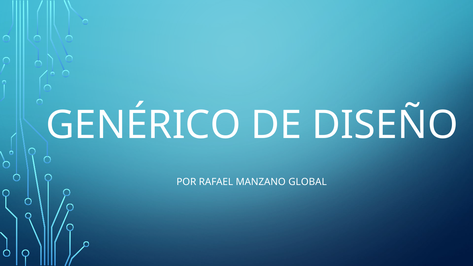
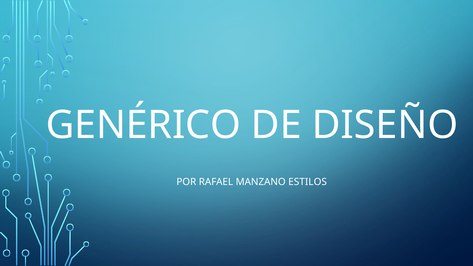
GLOBAL: GLOBAL -> ESTILOS (308, 182)
